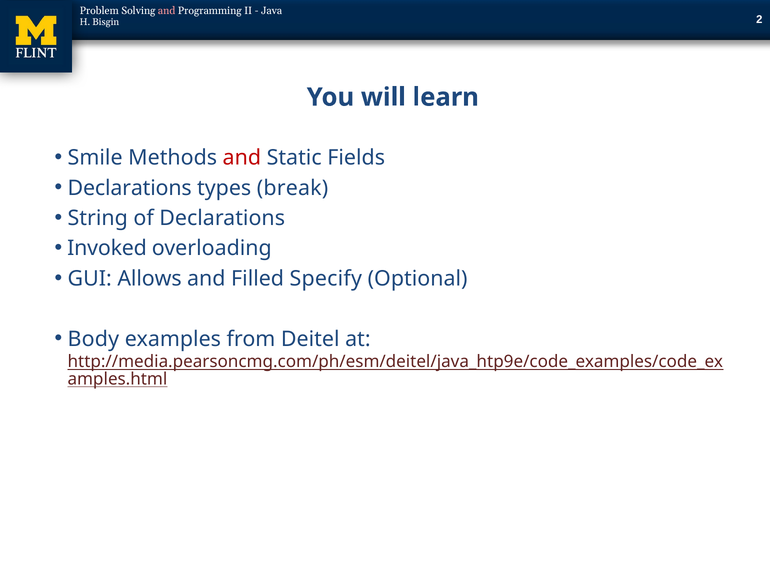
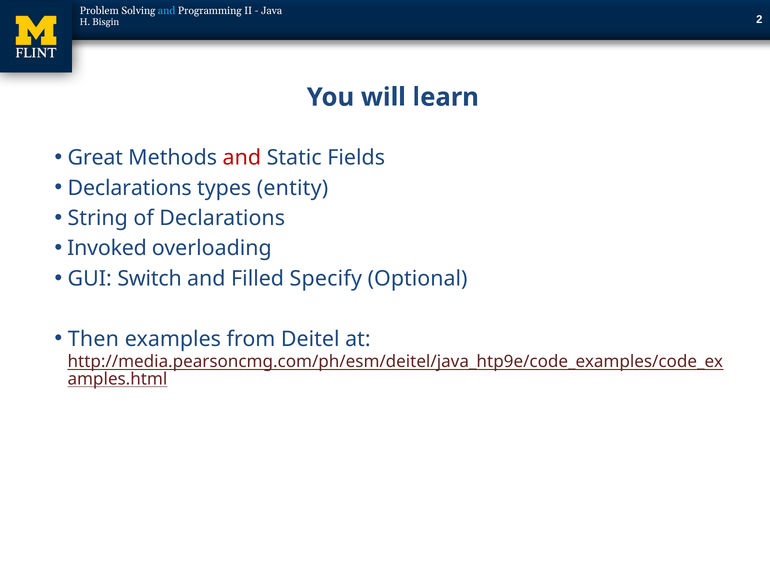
and colour: pink -> light blue (167, 11)
Smile: Smile -> Great (95, 158)
break: break -> entity (293, 188)
Allows: Allows -> Switch (150, 278)
Body: Body -> Then (93, 339)
